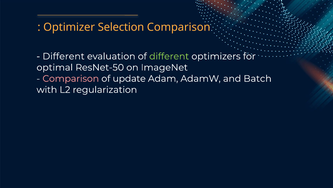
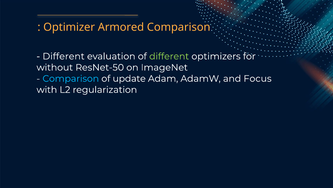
Selection: Selection -> Armored (121, 27)
optimal: optimal -> without (55, 67)
Comparison colour: pink -> light blue (71, 78)
Batch: Batch -> Focus (258, 78)
